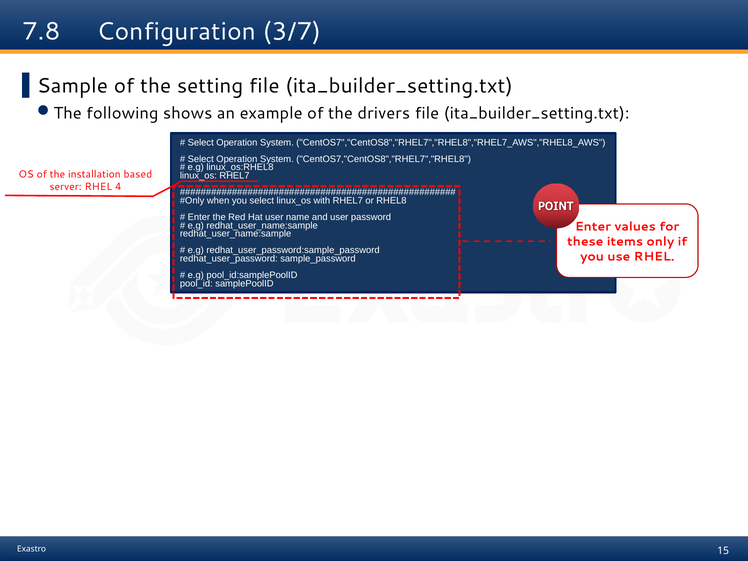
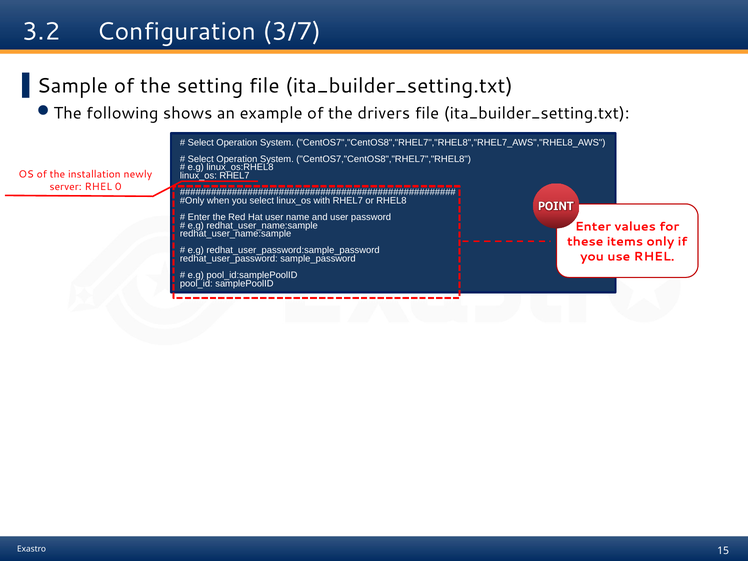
7.8: 7.8 -> 3.2 (41, 32)
based: based -> newly (138, 174)
4: 4 -> 0 (118, 187)
